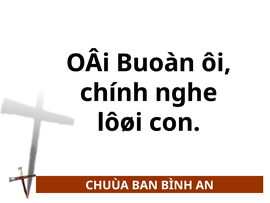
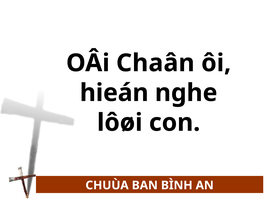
Buoàn: Buoàn -> Chaân (155, 63)
chính: chính -> hieán (114, 93)
